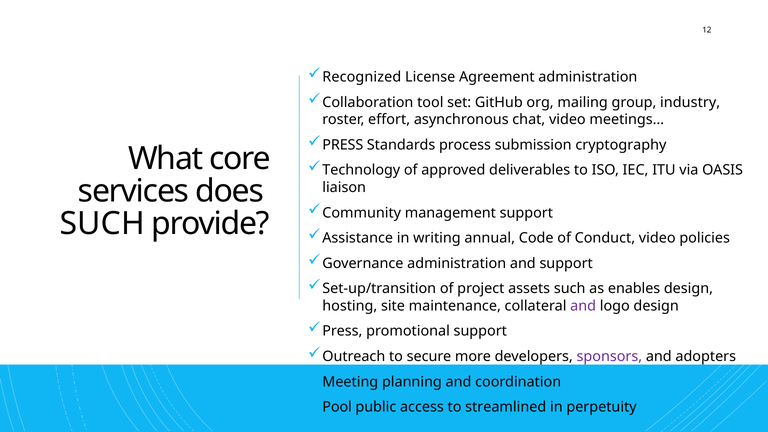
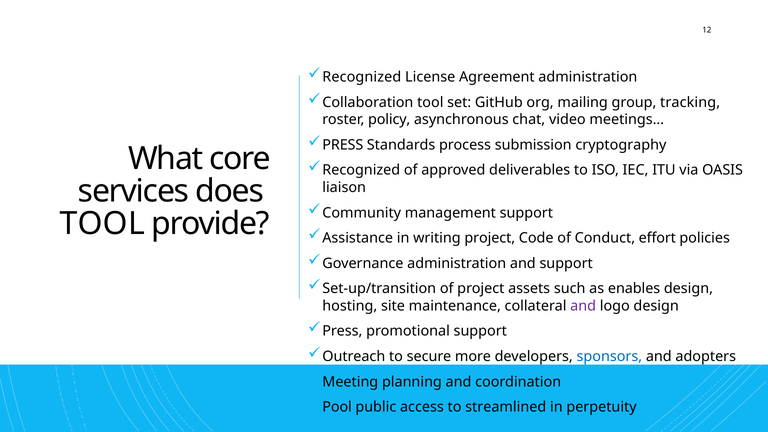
industry: industry -> tracking (690, 102)
effort: effort -> policy (389, 120)
Technology: Technology -> Recognized (361, 170)
SUCH: SUCH -> TOOL (102, 224)
writing annual: annual -> project (490, 238)
Conduct video: video -> effort (657, 238)
sponsors colour: purple -> blue (609, 356)
